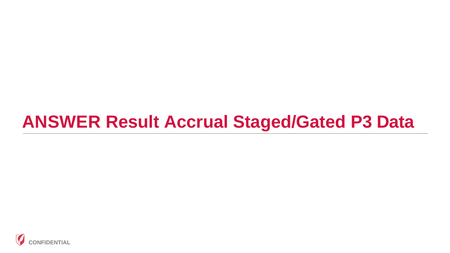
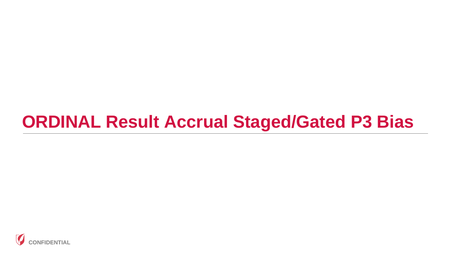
ANSWER: ANSWER -> ORDINAL (62, 122)
Data: Data -> Bias (395, 122)
